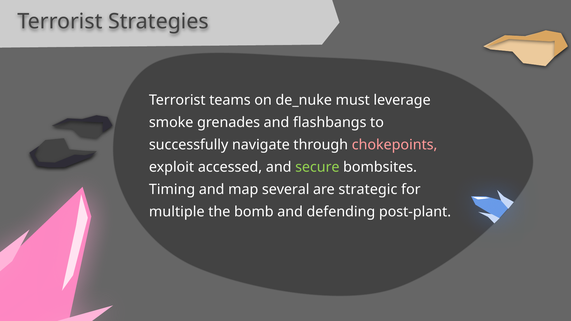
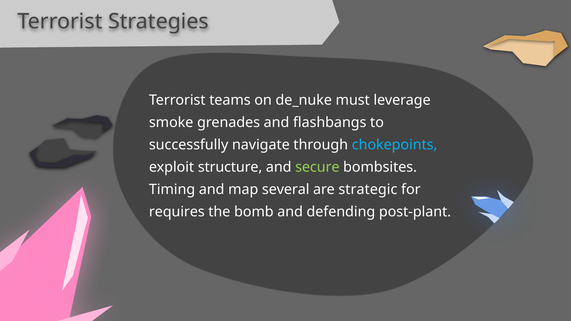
chokepoints colour: pink -> light blue (395, 145)
accessed: accessed -> structure (230, 167)
multiple: multiple -> requires (177, 212)
